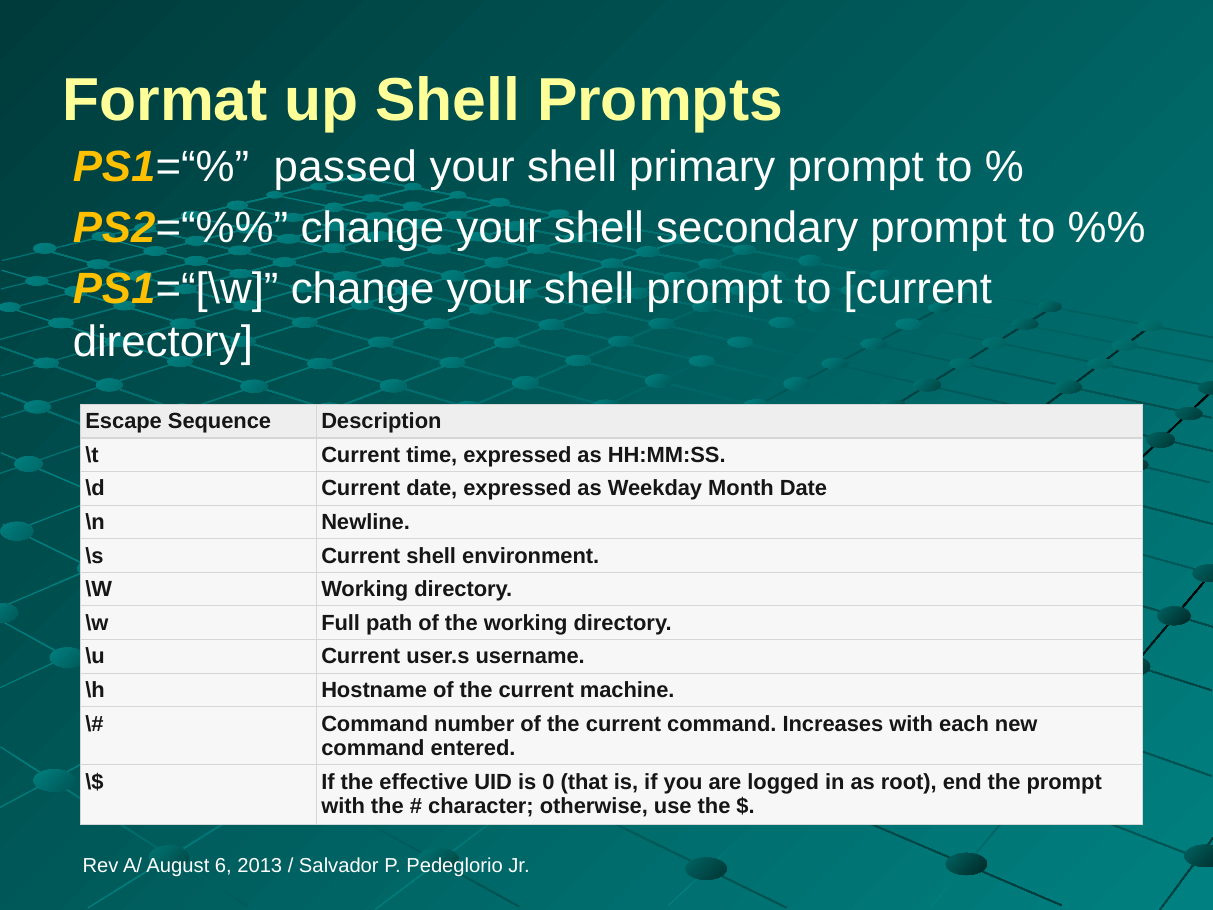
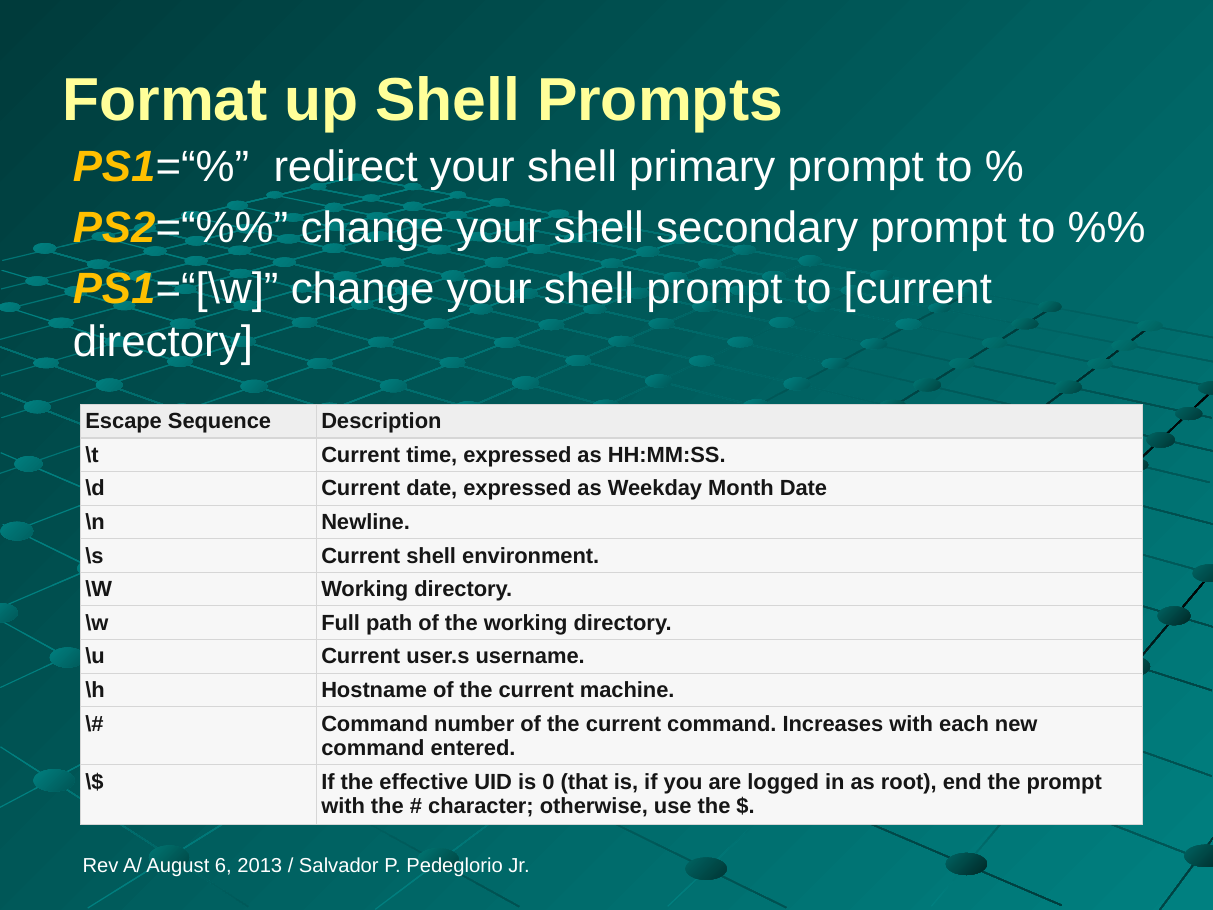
passed: passed -> redirect (346, 167)
